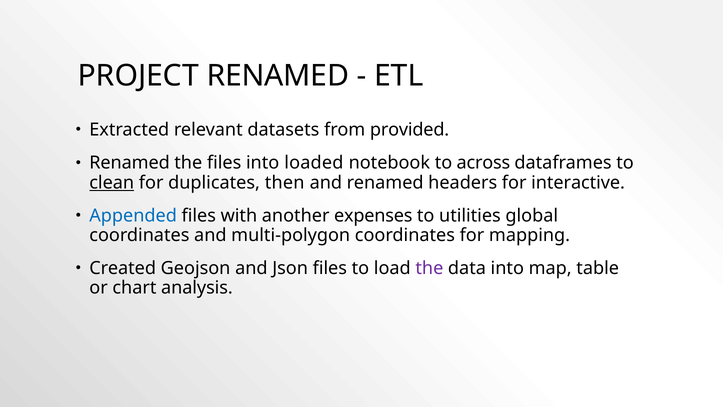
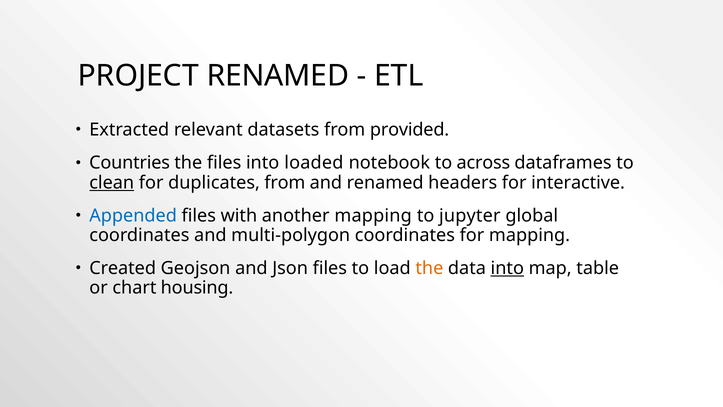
Renamed: Renamed -> Countries (130, 163)
duplicates then: then -> from (285, 182)
another expenses: expenses -> mapping (373, 216)
utilities: utilities -> jupyter (470, 216)
the colour: purple -> orange (429, 268)
into underline: none -> present (507, 268)
analysis: analysis -> housing (197, 288)
